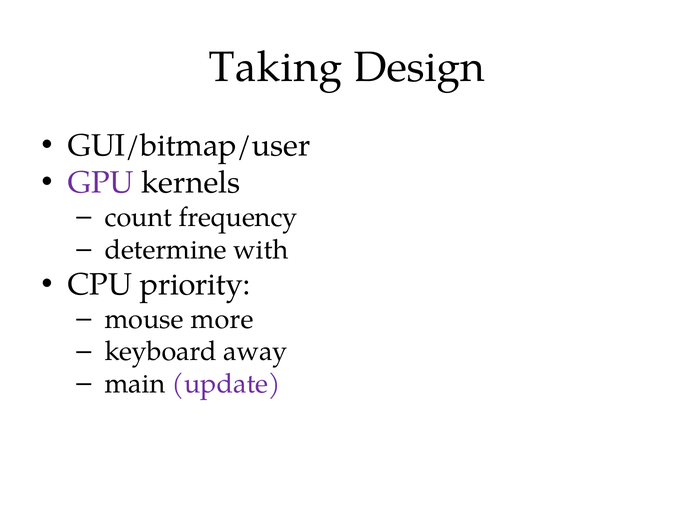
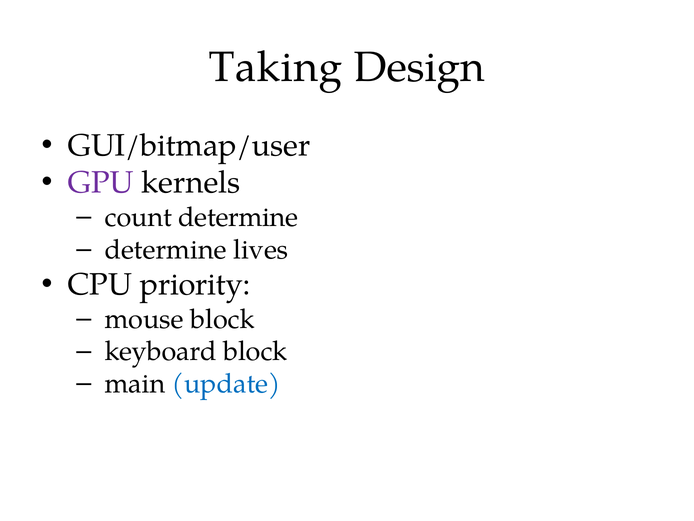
count frequency: frequency -> determine (238, 217)
with: with -> lives (261, 249)
mouse more: more -> block (223, 319)
keyboard away: away -> block (255, 351)
update colour: purple -> blue (226, 384)
